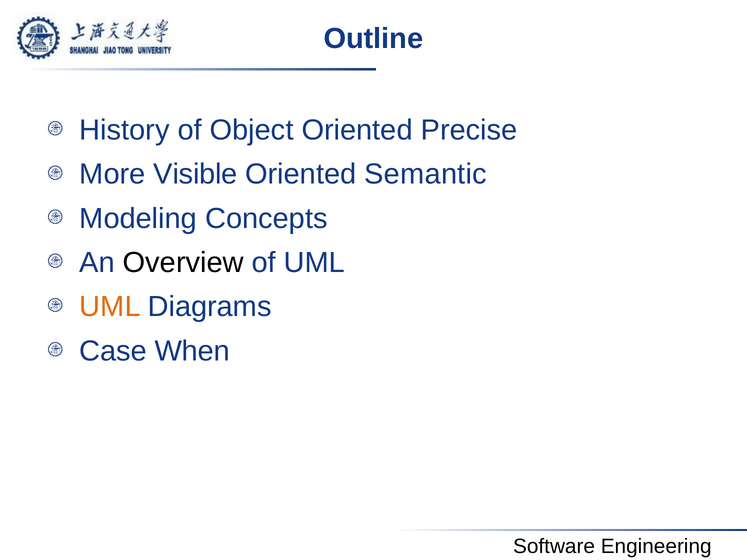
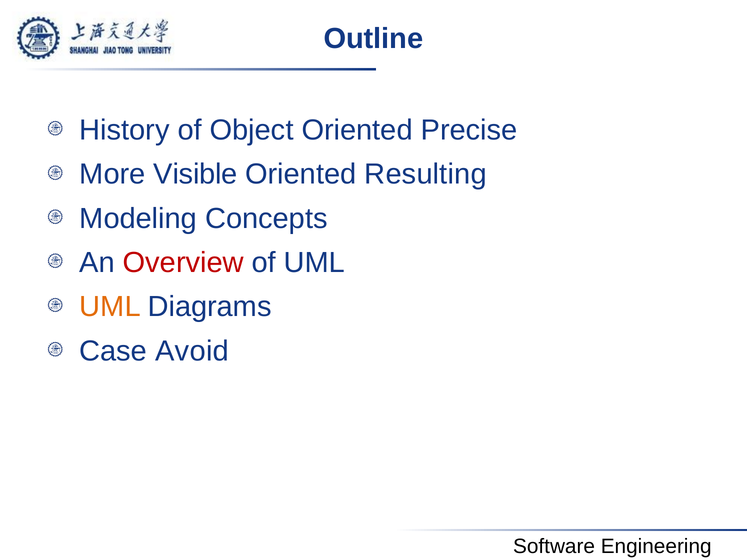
Semantic: Semantic -> Resulting (426, 174)
Overview colour: black -> red (183, 263)
When: When -> Avoid (192, 351)
